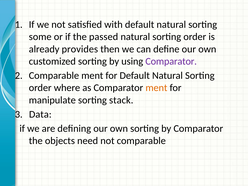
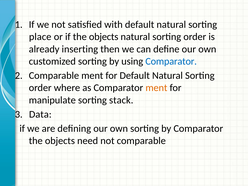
some: some -> place (40, 37)
if the passed: passed -> objects (104, 37)
provides: provides -> inserting (80, 49)
Comparator colour: purple -> blue (171, 61)
